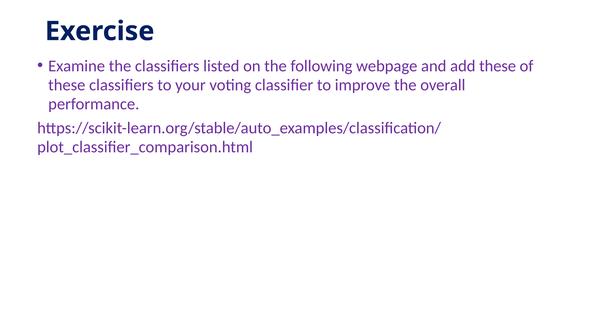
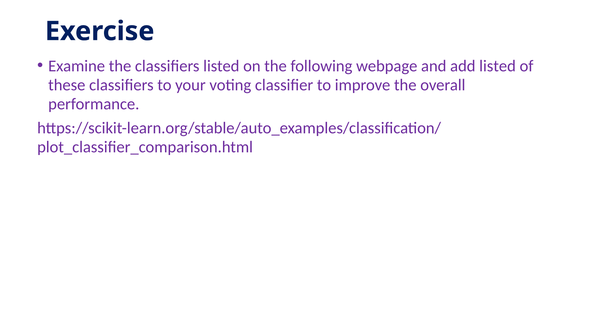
add these: these -> listed (498, 66)
